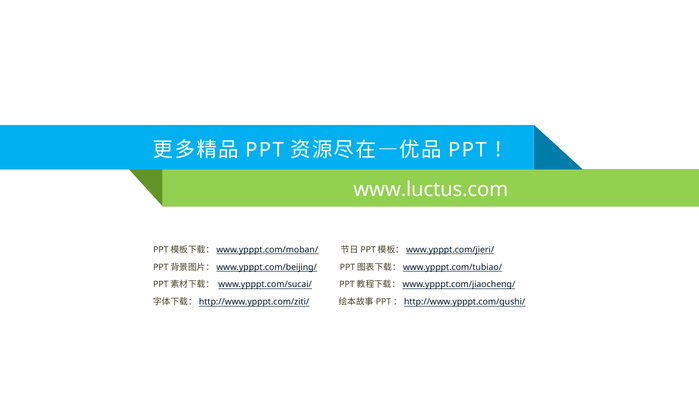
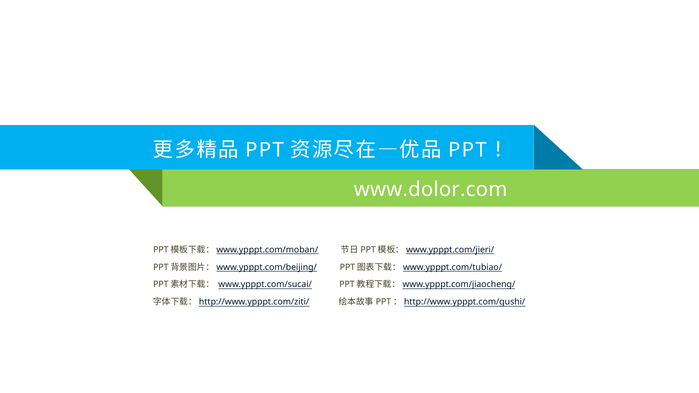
www.luctus.com: www.luctus.com -> www.dolor.com (431, 189)
